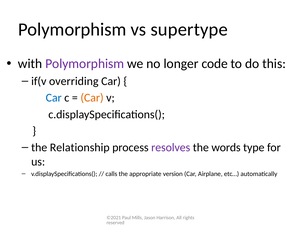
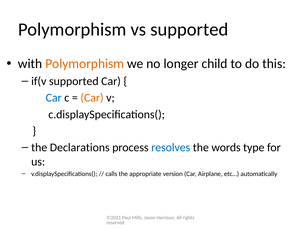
vs supertype: supertype -> supported (189, 29)
Polymorphism colour: purple -> orange (85, 64)
code: code -> child (215, 64)
if(v overriding: overriding -> supported (74, 81)
Relationship: Relationship -> Declarations (80, 147)
resolves colour: purple -> blue (171, 147)
